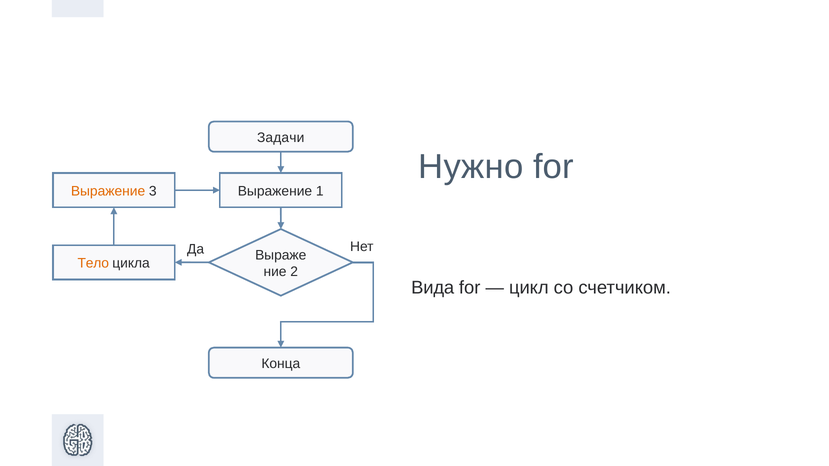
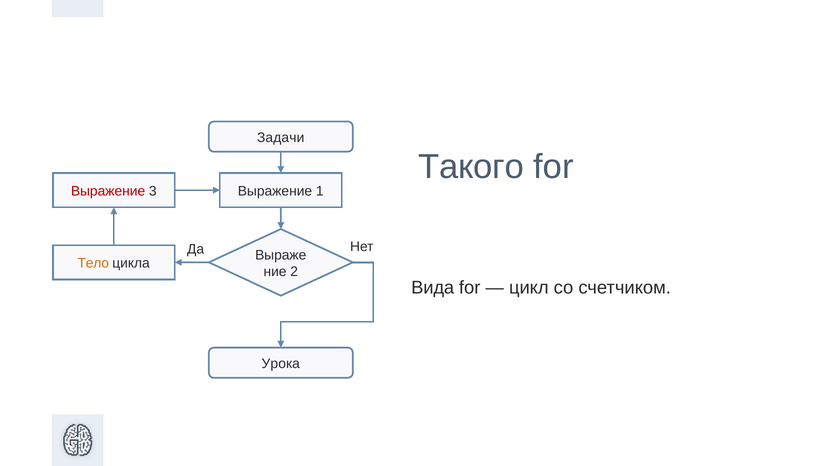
Нужно: Нужно -> Такого (471, 167)
Выражение colour: orange -> red (108, 191)
Конца: Конца -> Урока (281, 364)
